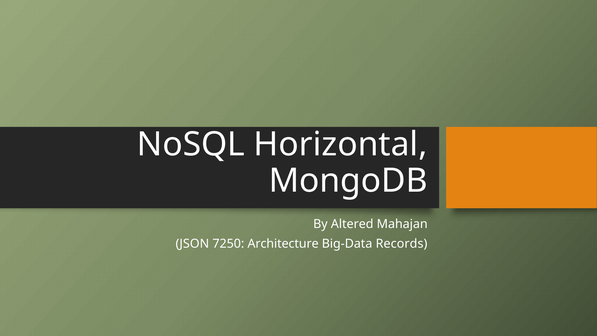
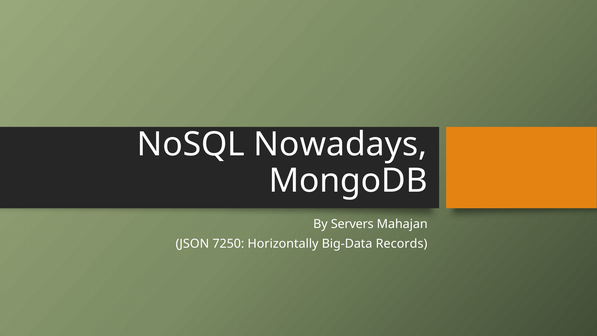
Horizontal: Horizontal -> Nowadays (340, 144)
Altered: Altered -> Servers (352, 224)
Architecture: Architecture -> Horizontally (283, 244)
